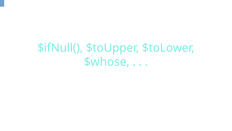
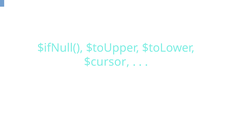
$whose: $whose -> $cursor (107, 62)
